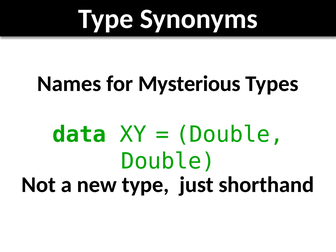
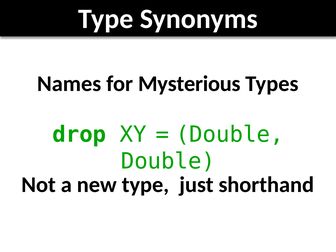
data: data -> drop (79, 134)
